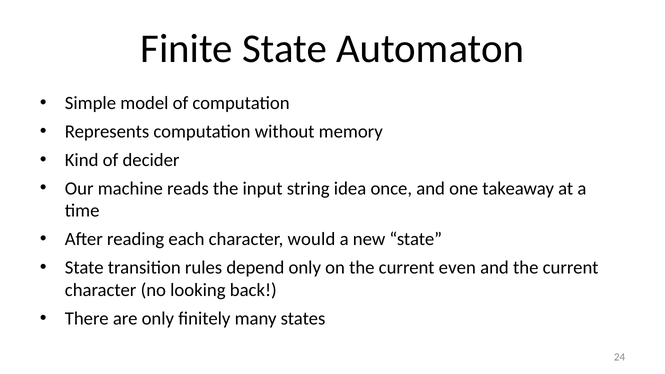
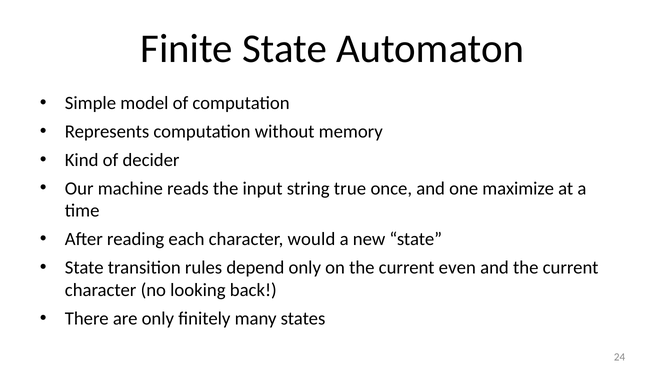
idea: idea -> true (350, 188)
takeaway: takeaway -> maximize (518, 188)
